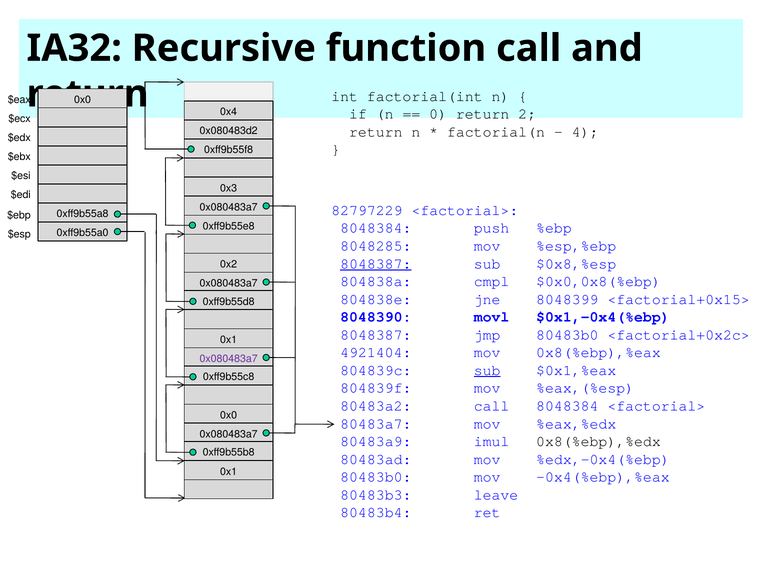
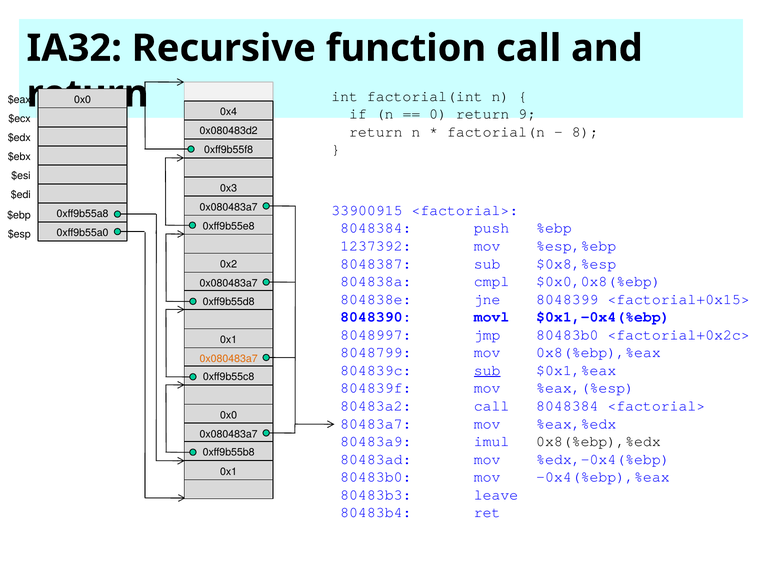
2: 2 -> 9 (527, 114)
4: 4 -> 8 (585, 132)
82797229: 82797229 -> 33900915 (367, 211)
8048285: 8048285 -> 1237392 (376, 246)
8048387 underline: present -> none (376, 264)
8048387: 8048387 -> 8048997 (376, 335)
4921404: 4921404 -> 8048799 (376, 353)
0x080483a7 colour: purple -> orange (229, 359)
